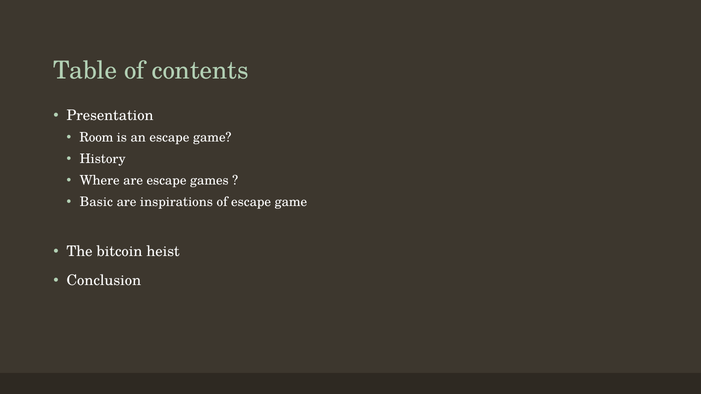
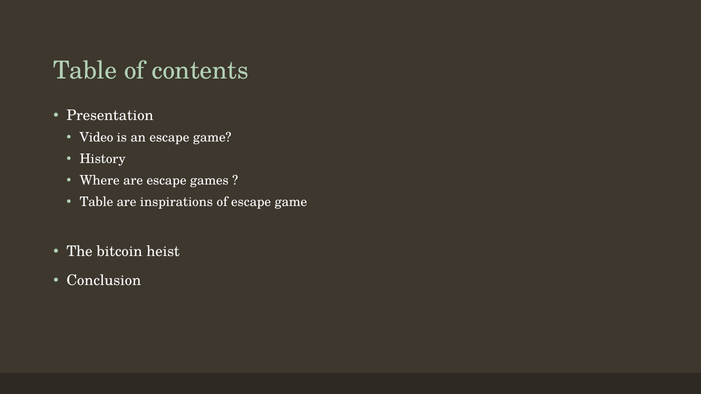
Room: Room -> Video (96, 138)
Basic: Basic -> Table (96, 202)
